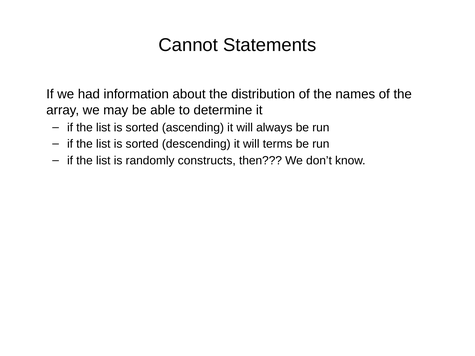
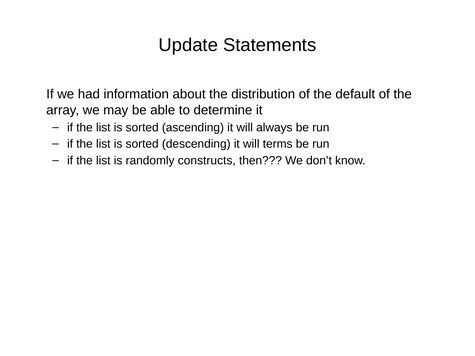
Cannot: Cannot -> Update (188, 45)
names: names -> default (355, 94)
